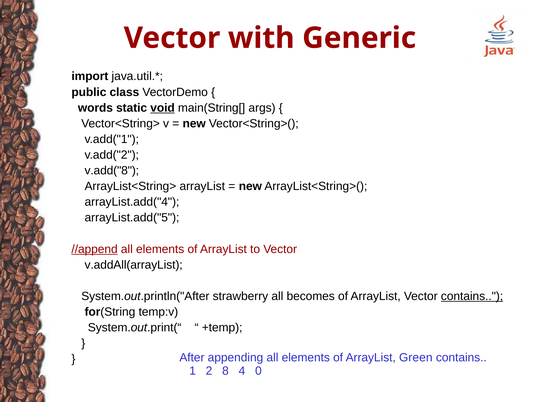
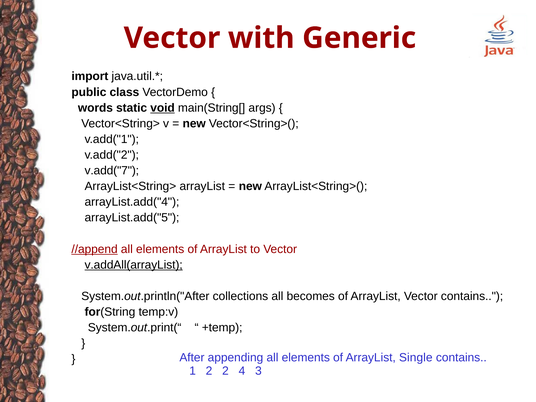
v.add("8: v.add("8 -> v.add("7 (112, 171)
v.addAll(arrayList underline: none -> present (134, 265)
strawberry: strawberry -> collections (240, 296)
contains underline: present -> none (472, 296)
Green: Green -> Single (416, 358)
2 8: 8 -> 2 (225, 371)
0: 0 -> 3 (258, 371)
